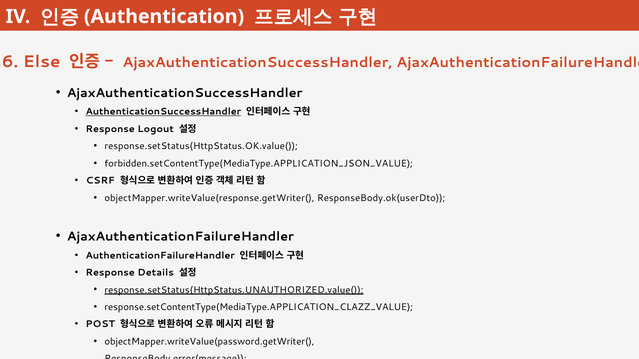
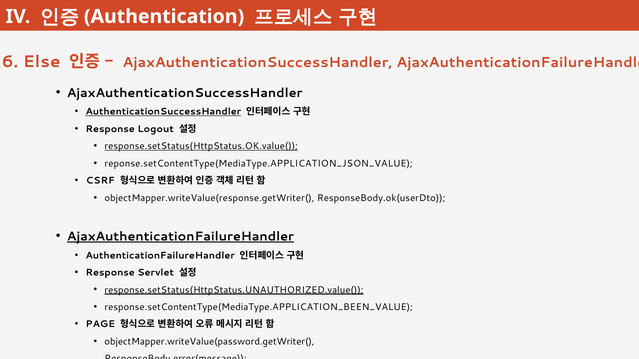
response.setStatus(HttpStatus.OK.value( underline: none -> present (201, 146)
forbidden.setContentType(MediaType.APPLICATION_JSON_VALUE: forbidden.setContentType(MediaType.APPLICATION_JSON_VALUE -> reponse.setContentType(MediaType.APPLICATION_JSON_VALUE (259, 164)
AjaxAuthenticationFailureHandler underline: none -> present (180, 237)
Details: Details -> Servlet (156, 273)
response.setContentType(MediaType.APPLICATION_CLAZZ_VALUE: response.setContentType(MediaType.APPLICATION_CLAZZ_VALUE -> response.setContentType(MediaType.APPLICATION_BEEN_VALUE (259, 307)
POST: POST -> PAGE (100, 325)
